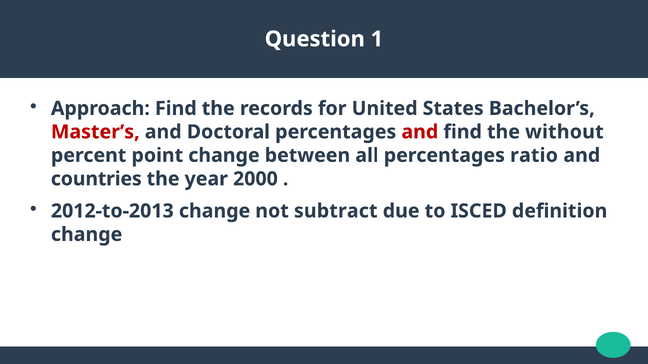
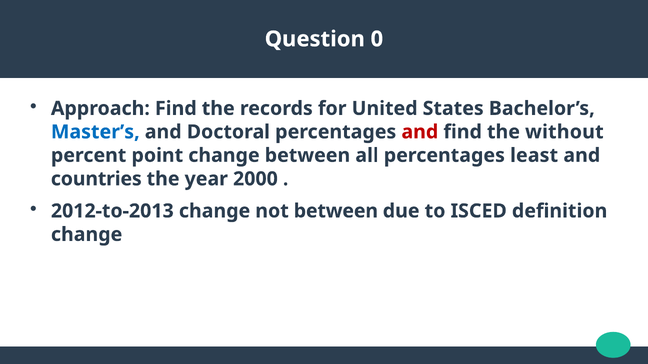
1: 1 -> 0 (377, 39)
Master’s colour: red -> blue (95, 132)
ratio: ratio -> least (534, 156)
not subtract: subtract -> between (336, 211)
